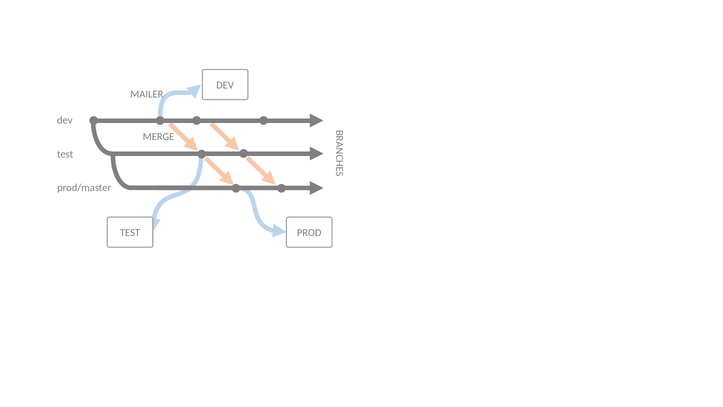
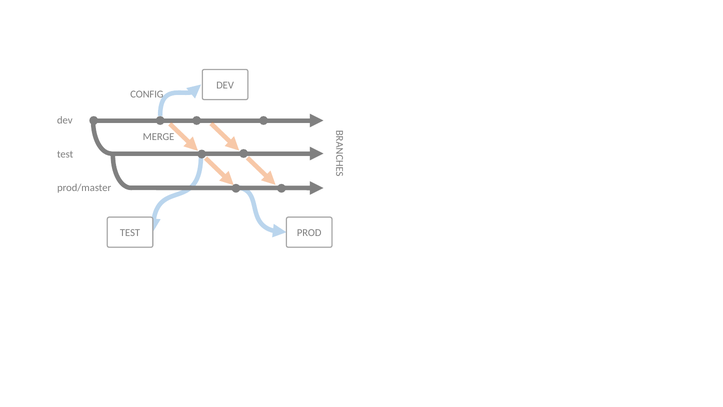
MAILER: MAILER -> CONFIG (147, 94)
